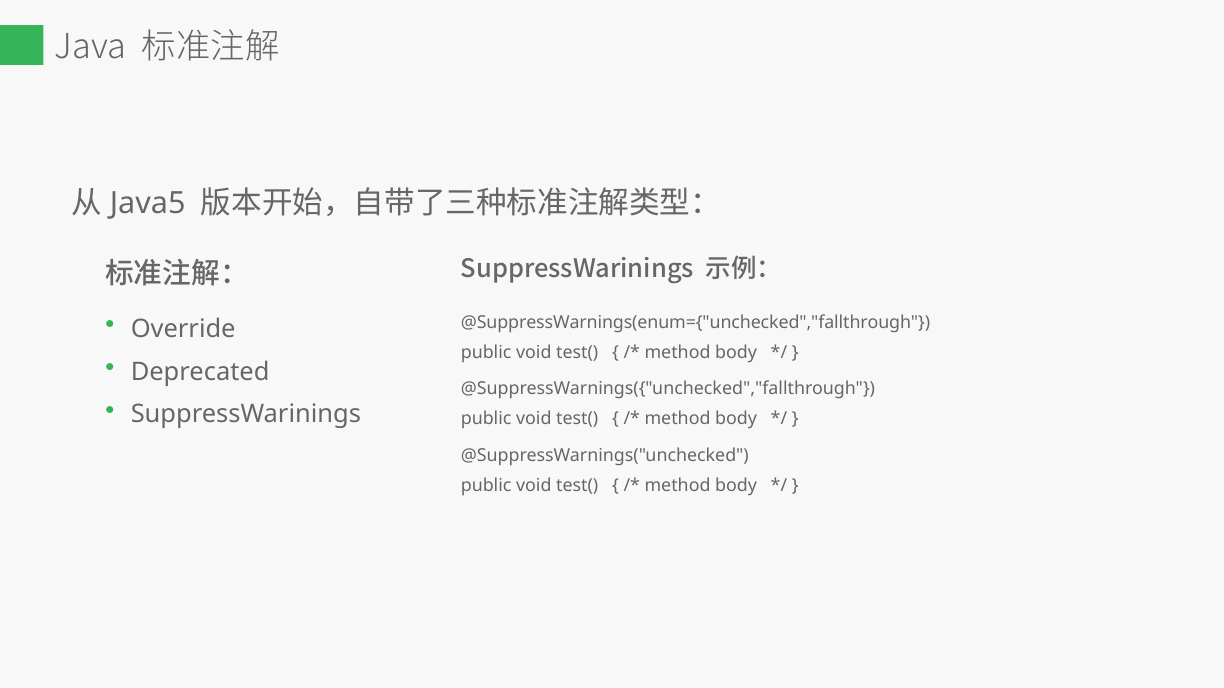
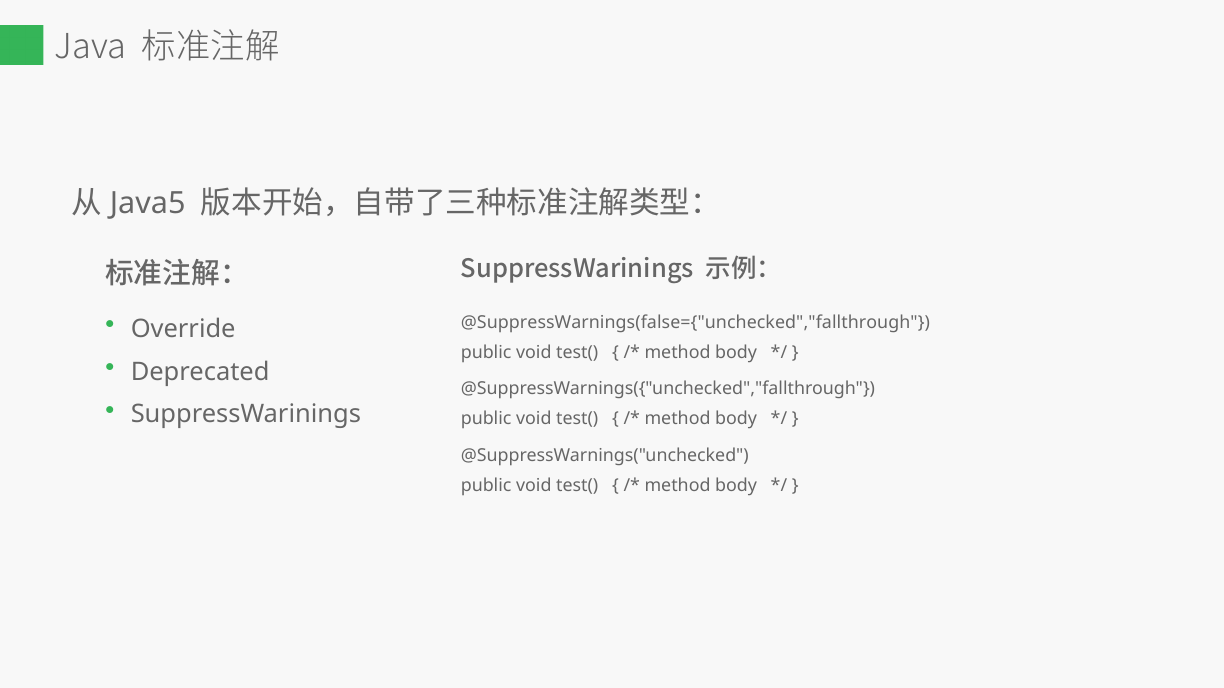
@SuppressWarnings(enum={"unchecked","fallthrough: @SuppressWarnings(enum={"unchecked","fallthrough -> @SuppressWarnings(false={"unchecked","fallthrough (695, 323)
